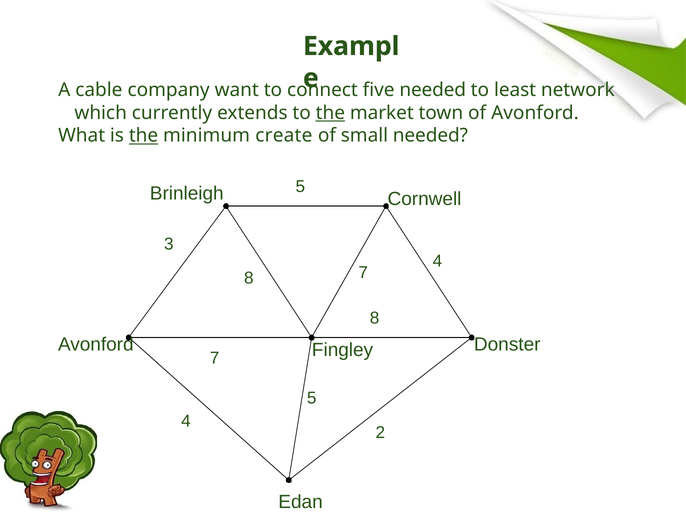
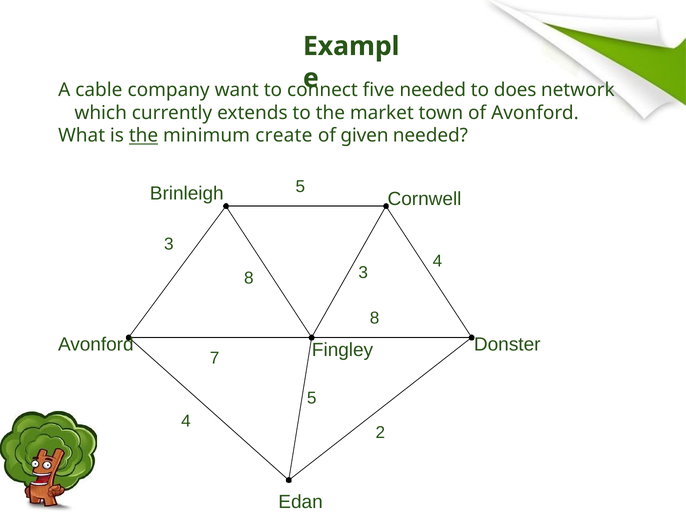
least: least -> does (515, 90)
the underline: present -> none (330, 113)
small: small -> given (364, 136)
8 7: 7 -> 3 (363, 273)
